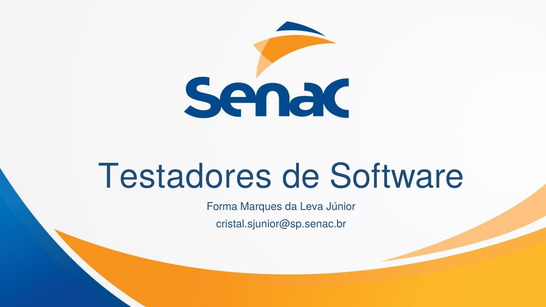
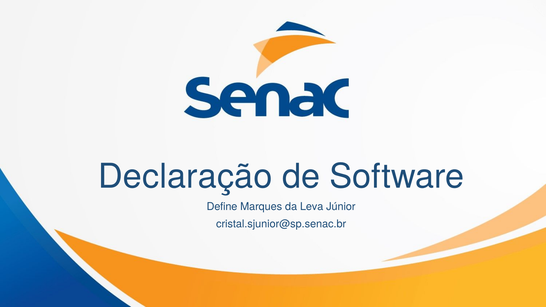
Testadores: Testadores -> Declaração (185, 177)
Forma: Forma -> Define (222, 207)
